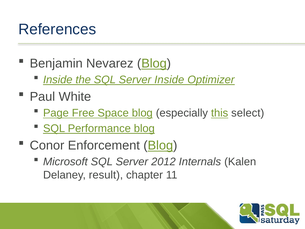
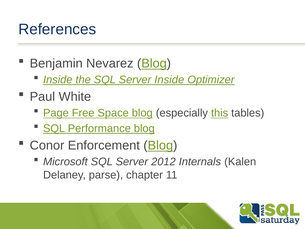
select: select -> tables (248, 113)
result: result -> parse (106, 175)
